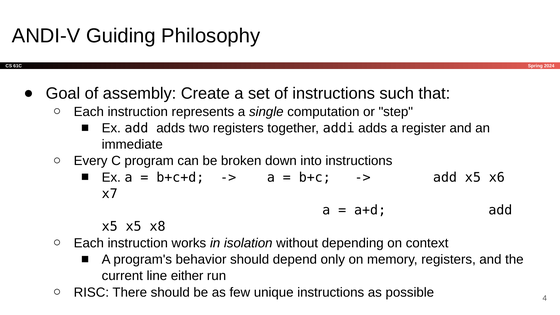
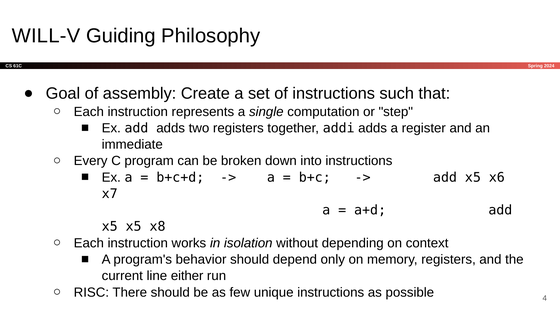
ANDI-V: ANDI-V -> WILL-V (46, 36)
